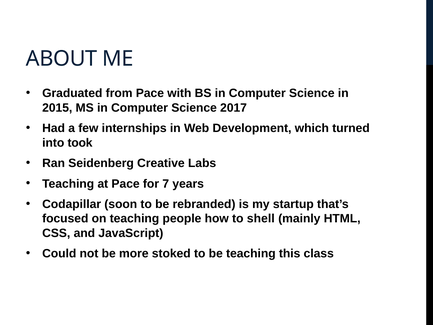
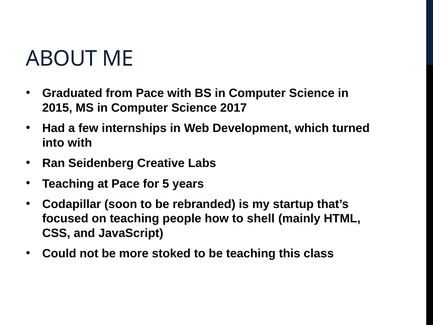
into took: took -> with (80, 143)
7: 7 -> 5 (166, 184)
